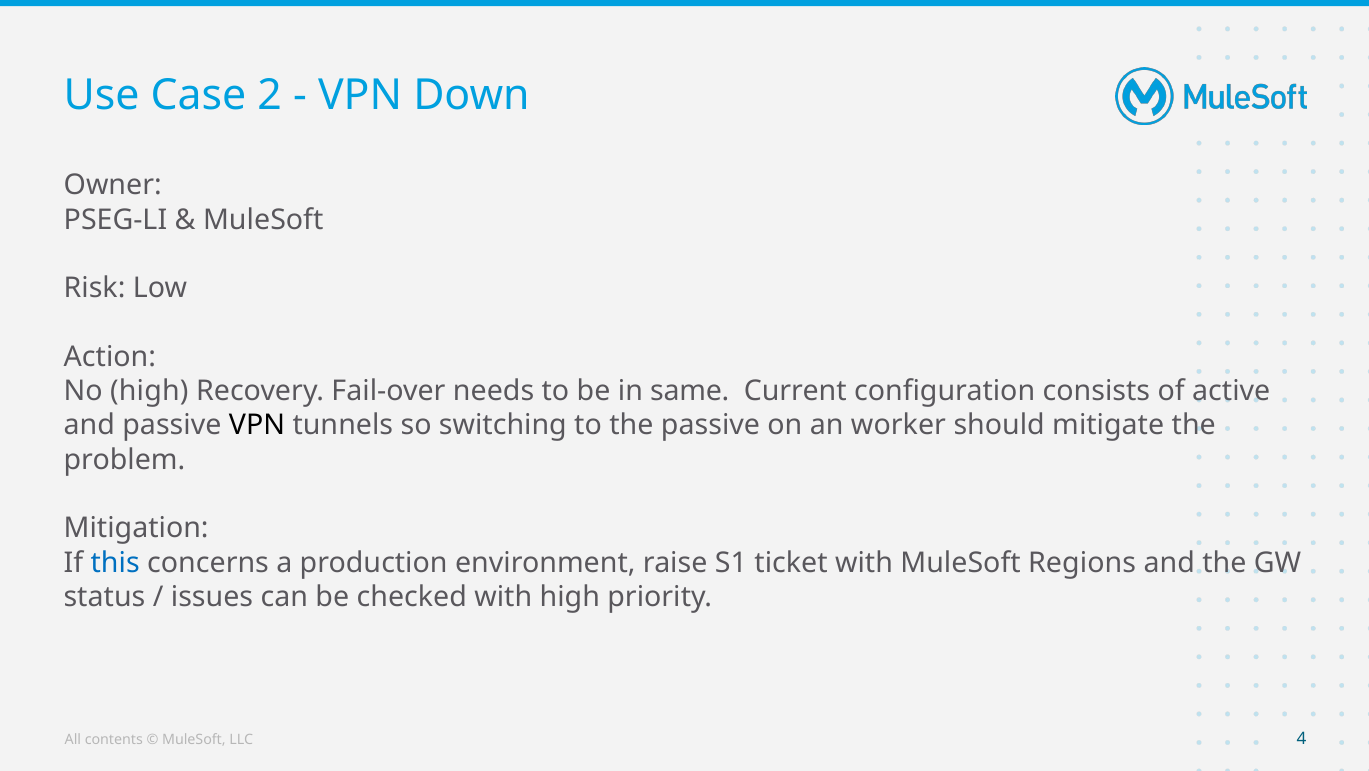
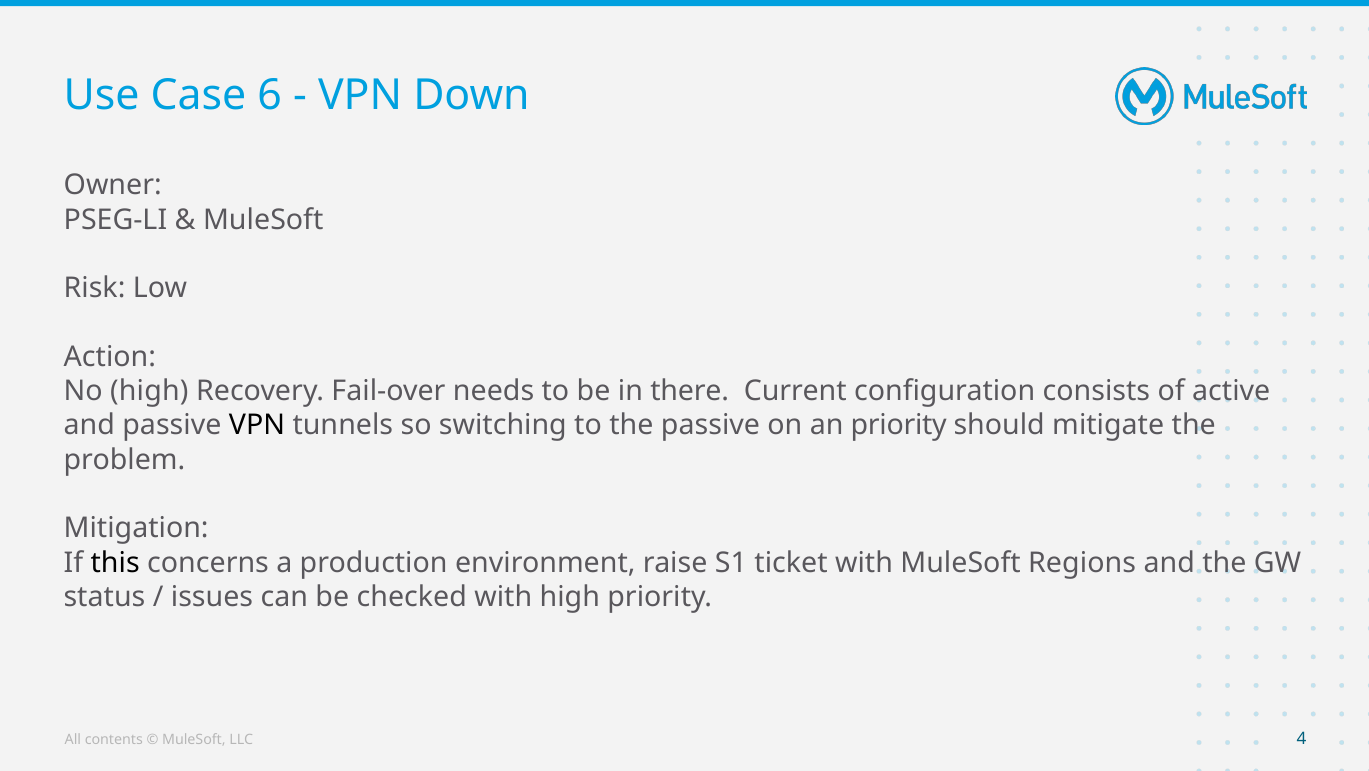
2: 2 -> 6 (270, 95)
same: same -> there (690, 391)
an worker: worker -> priority (899, 425)
this colour: blue -> black (115, 563)
